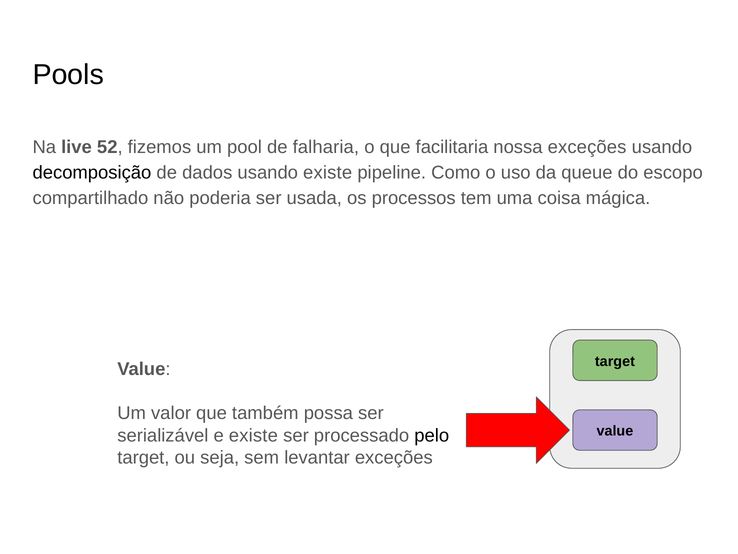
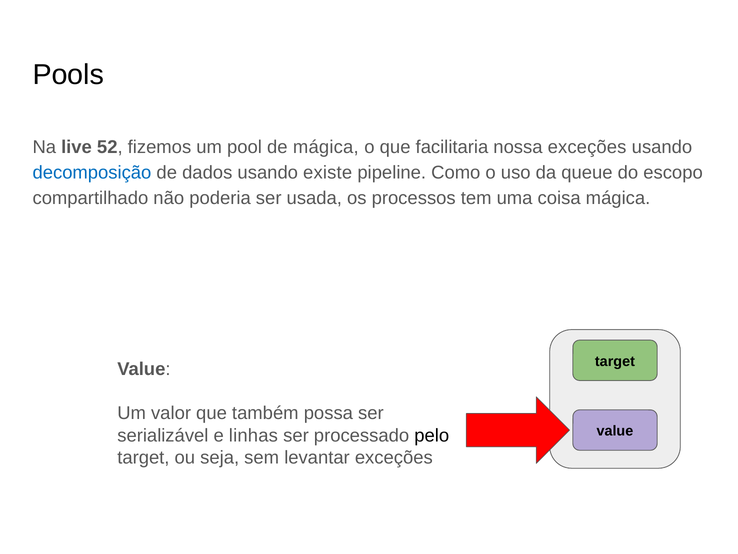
de falharia: falharia -> mágica (326, 147)
decomposição colour: black -> blue (92, 173)
e existe: existe -> linhas (253, 435)
